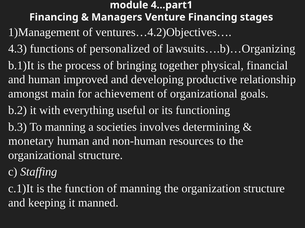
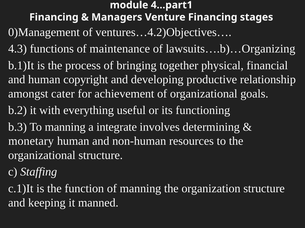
1)Management: 1)Management -> 0)Management (44, 32)
personalized: personalized -> maintenance (120, 49)
improved: improved -> copyright (86, 80)
main: main -> cater (63, 94)
societies: societies -> integrate (117, 127)
